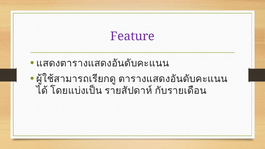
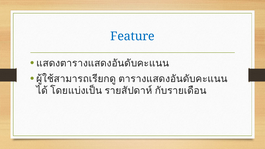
Feature colour: purple -> blue (132, 36)
